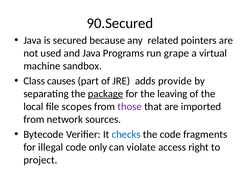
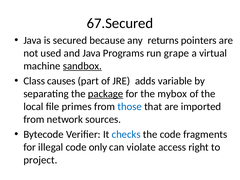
90.Secured: 90.Secured -> 67.Secured (120, 23)
related: related -> returns (163, 40)
sandbox underline: none -> present (82, 66)
provide: provide -> variable (175, 81)
leaving: leaving -> mybox (172, 94)
scopes: scopes -> primes (77, 107)
those colour: purple -> blue (130, 107)
